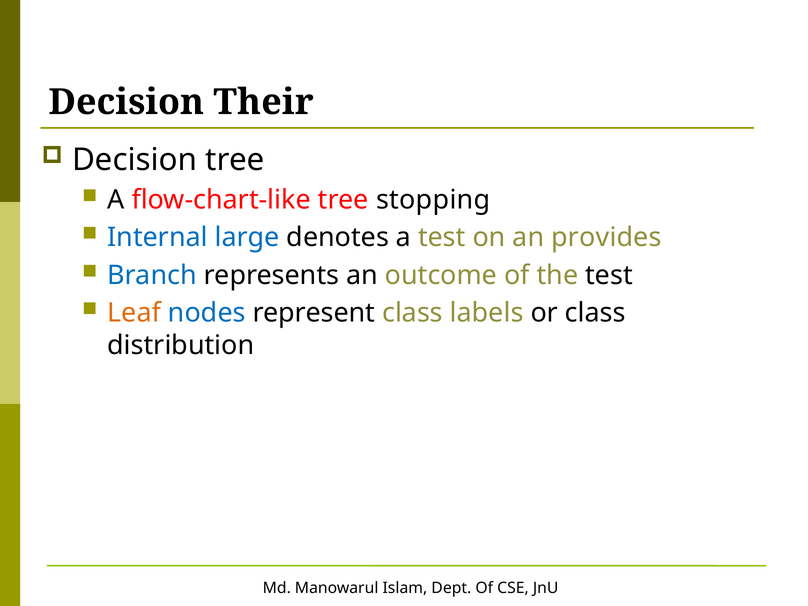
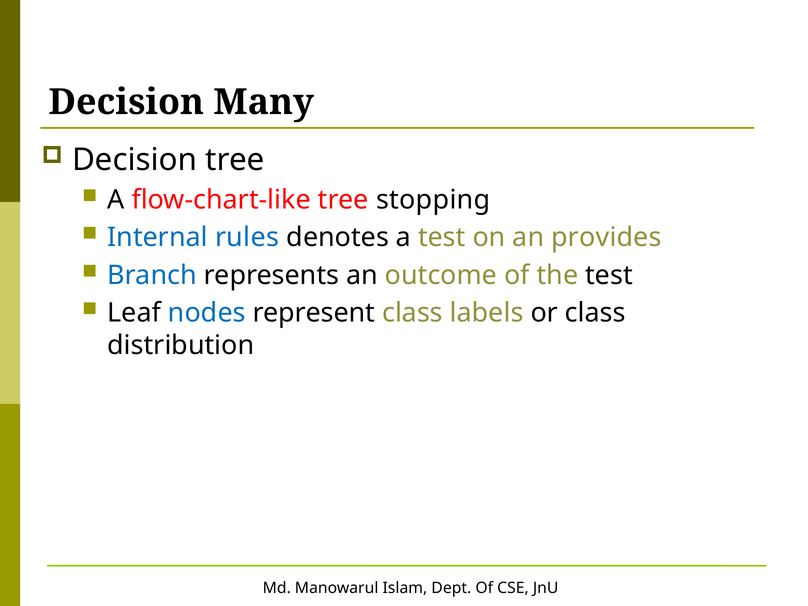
Their: Their -> Many (264, 102)
large: large -> rules (247, 237)
Leaf colour: orange -> black (134, 313)
